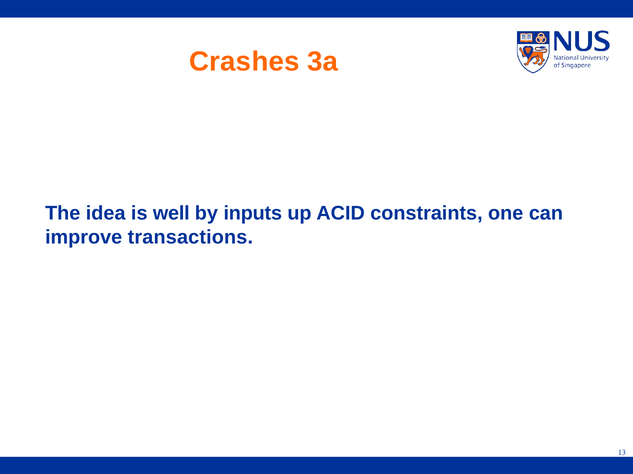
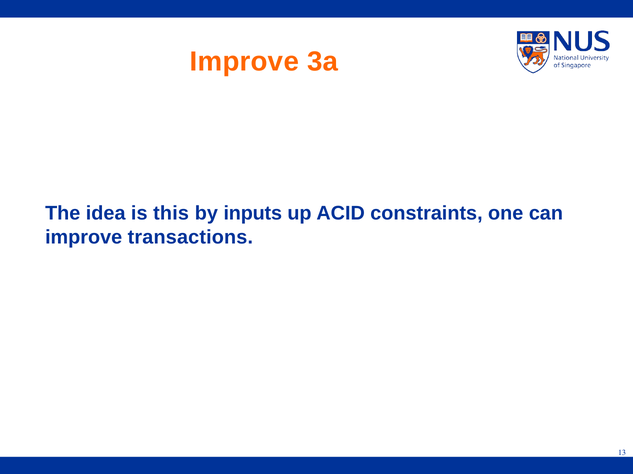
Crashes: Crashes -> Improve (244, 62)
well: well -> this (171, 214)
